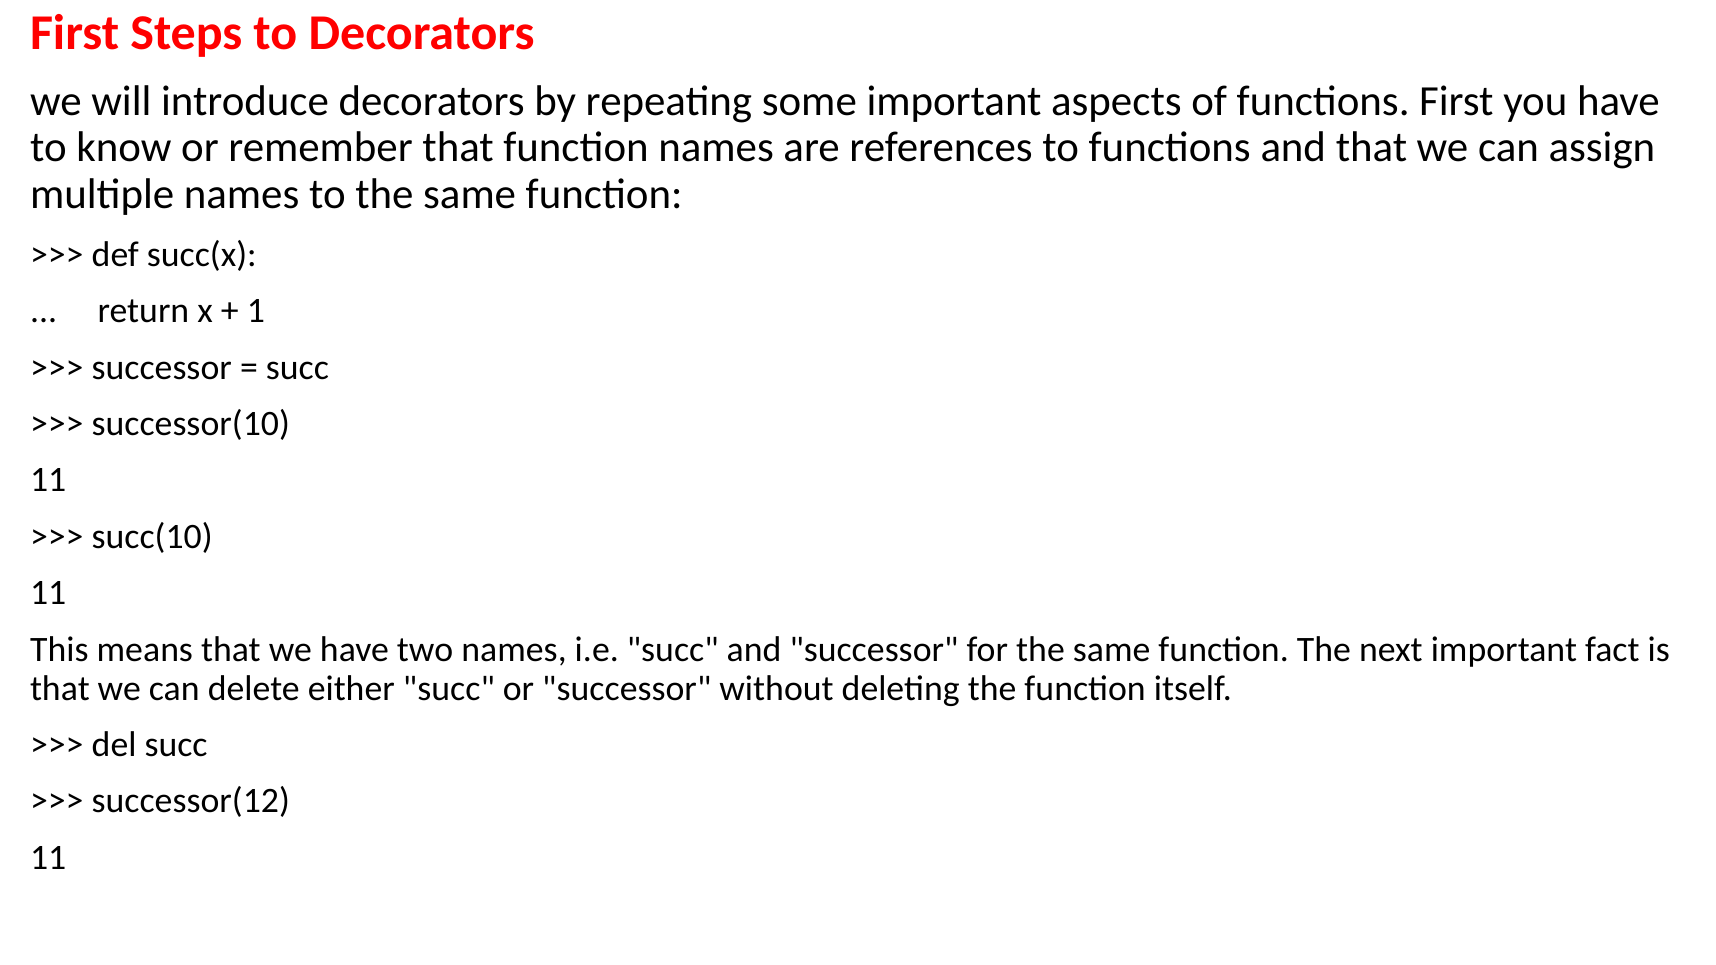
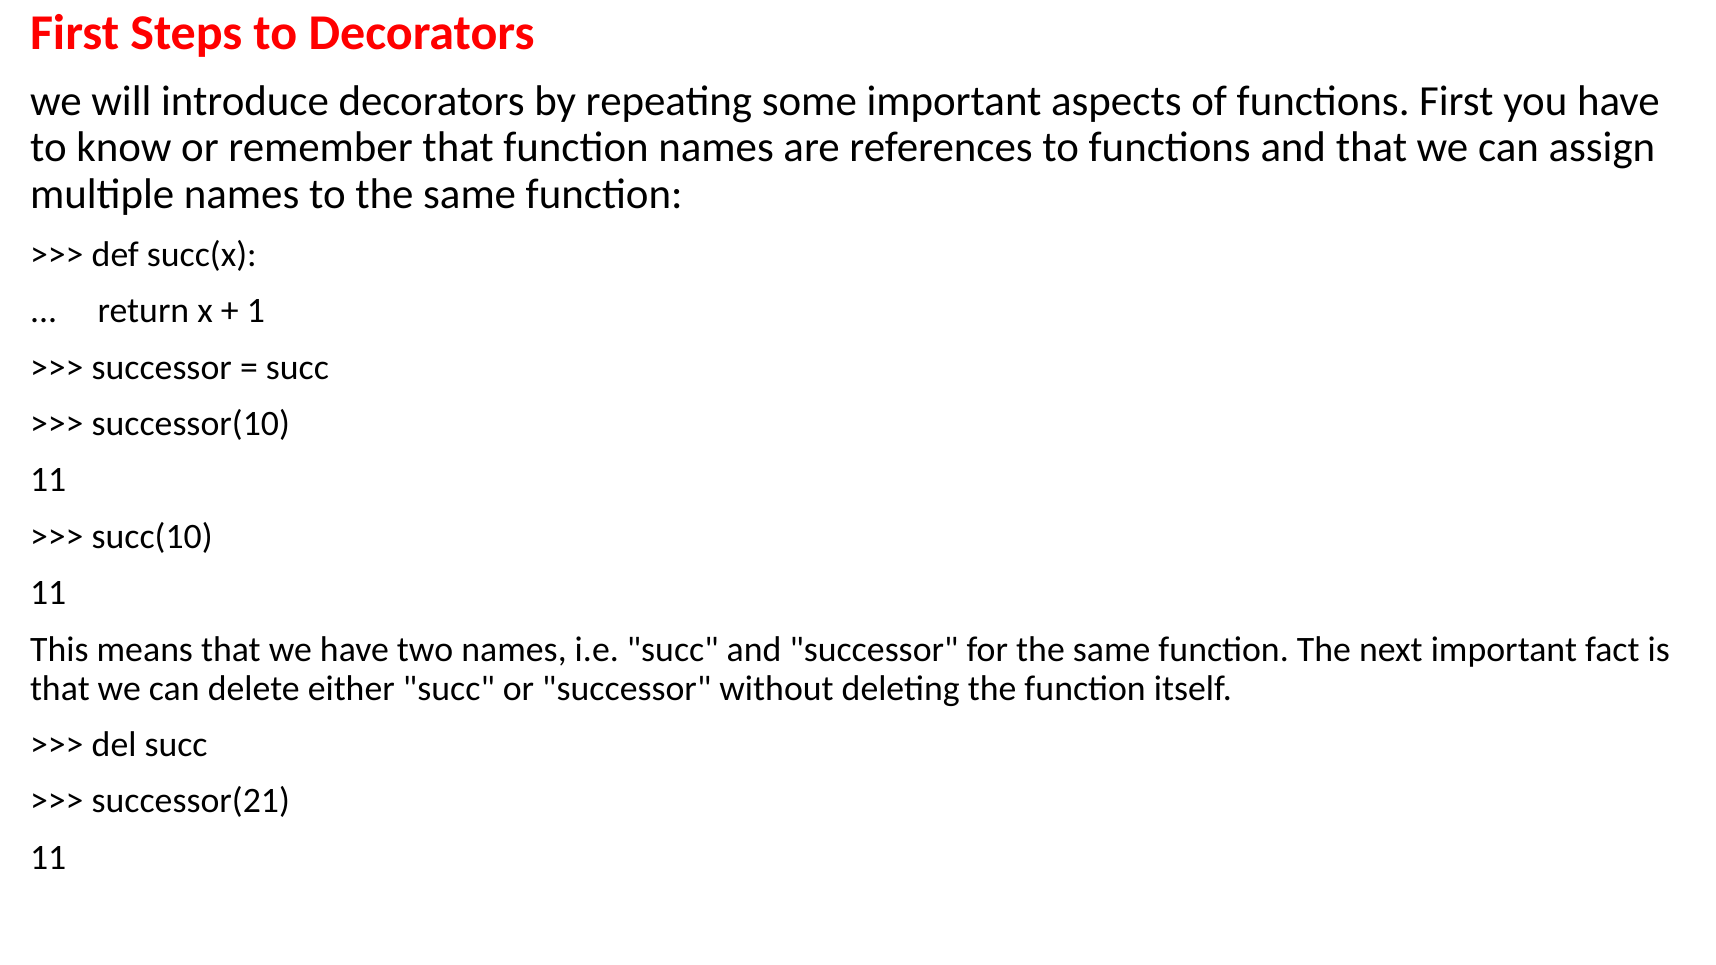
successor(12: successor(12 -> successor(21 (191, 801)
